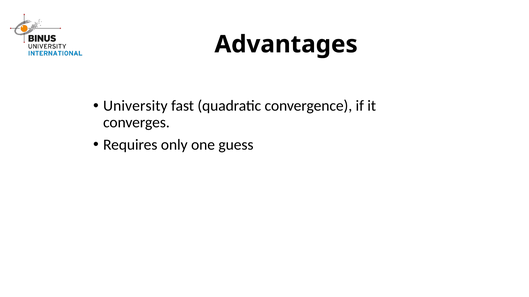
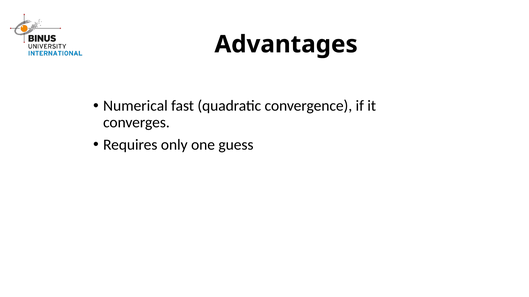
University: University -> Numerical (135, 106)
